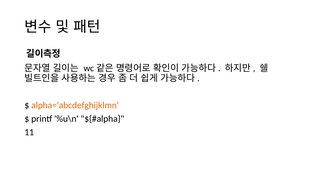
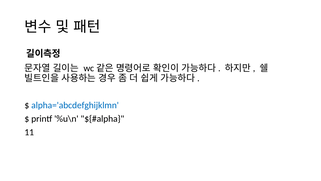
alpha='abcdefghijklmn colour: orange -> blue (75, 105)
